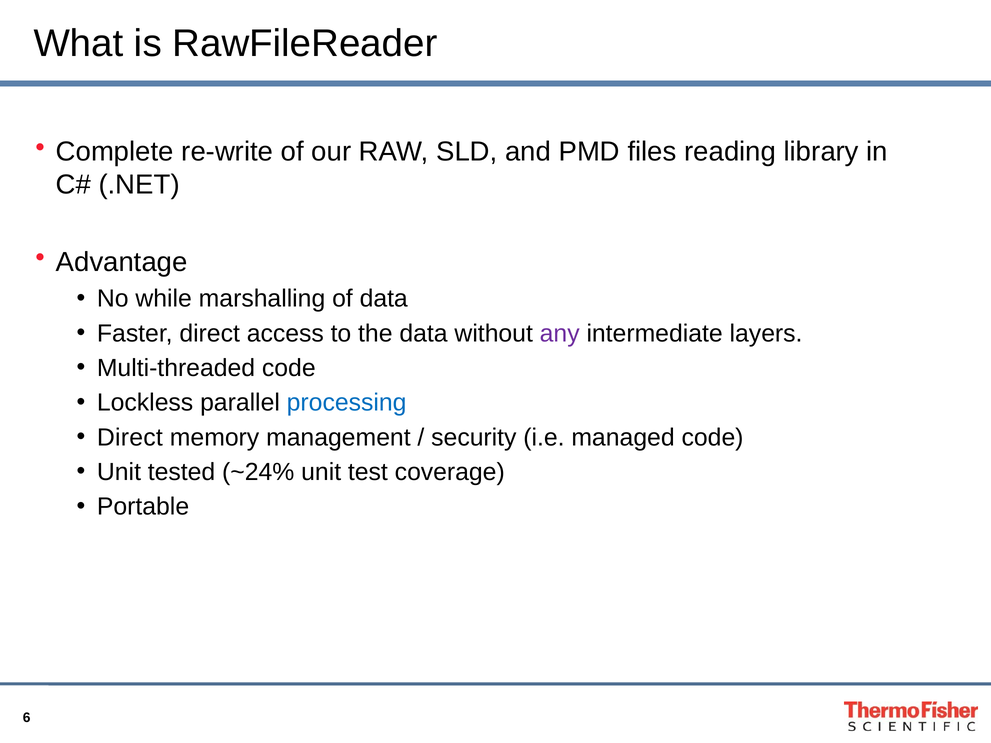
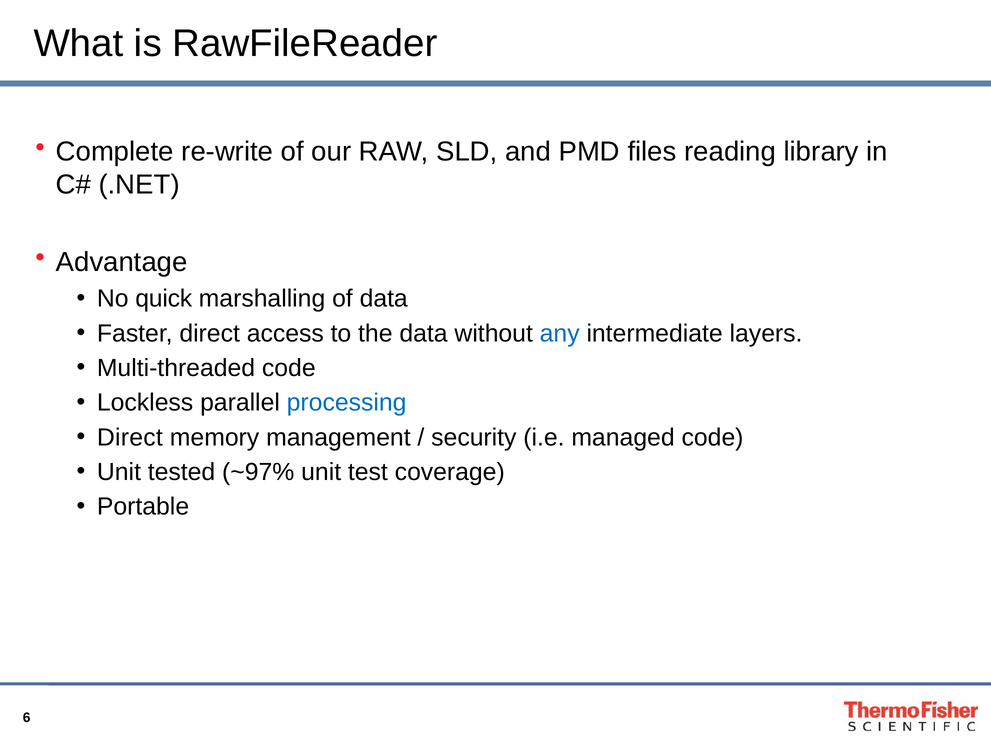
while: while -> quick (164, 299)
any colour: purple -> blue (560, 333)
~24%: ~24% -> ~97% (258, 472)
